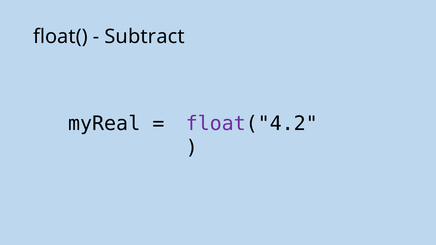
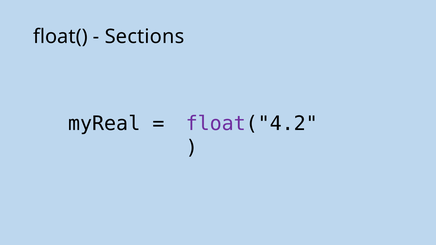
Subtract: Subtract -> Sections (145, 37)
